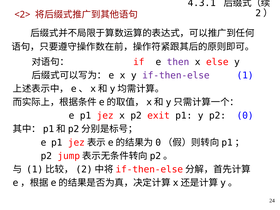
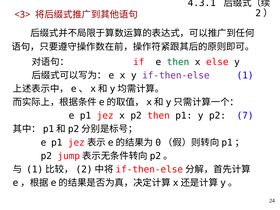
<2>: <2> -> <3> (22, 15)
then colour: purple -> green (178, 62)
p2 exit: exit -> then (159, 116)
0: 0 -> 7 (245, 116)
